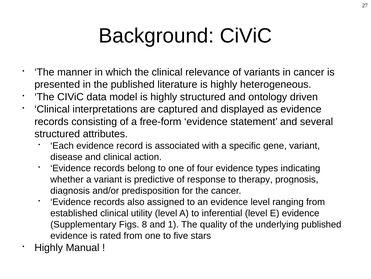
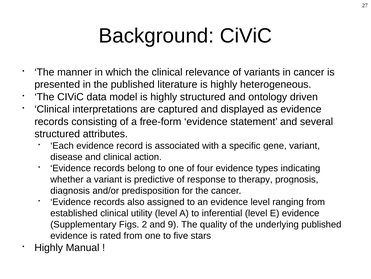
8: 8 -> 2 (144, 224)
1: 1 -> 9 (173, 224)
